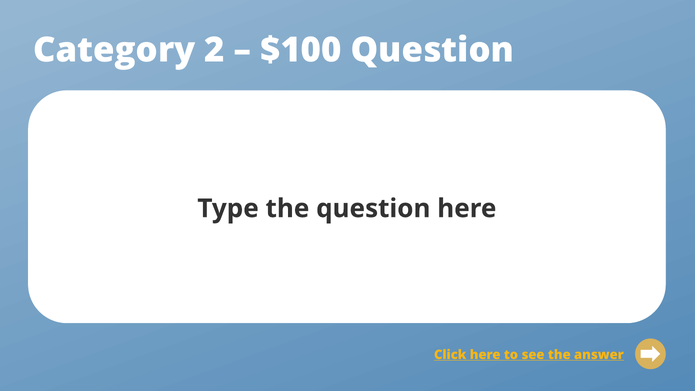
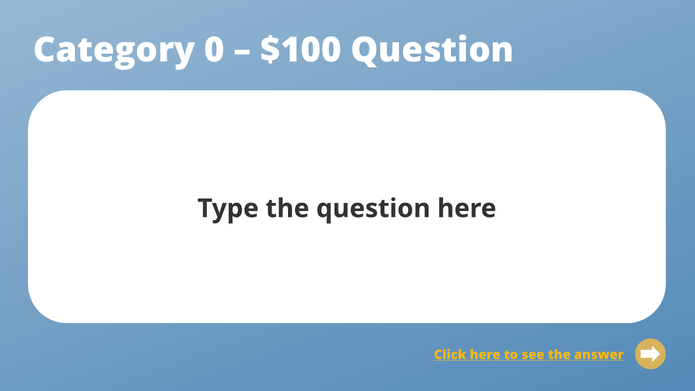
2: 2 -> 0 (215, 51)
